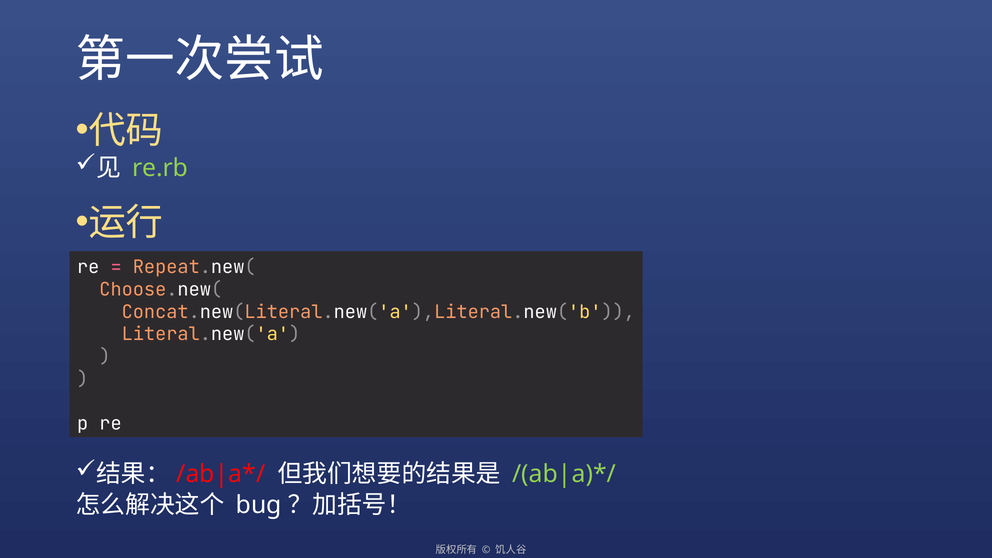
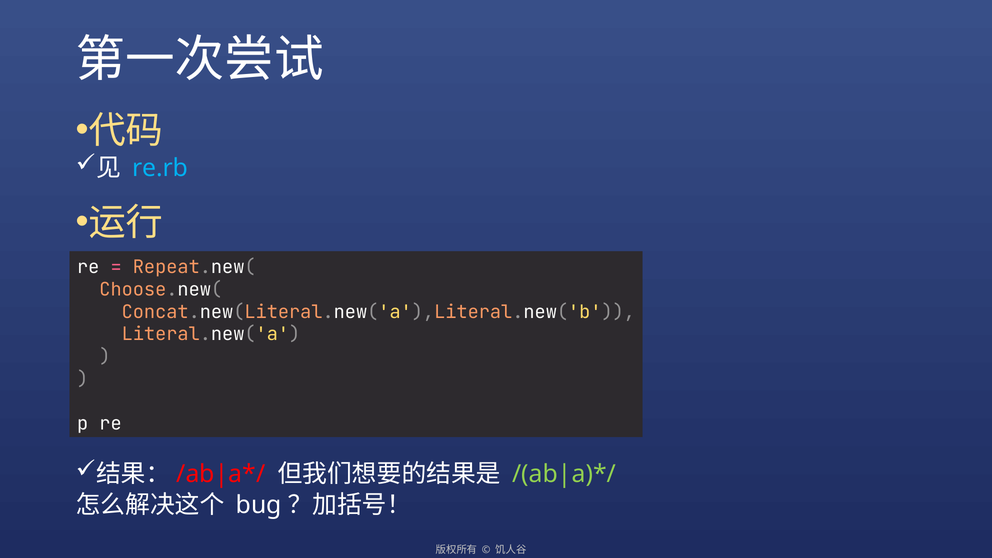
re.rb colour: light green -> light blue (160, 168)
